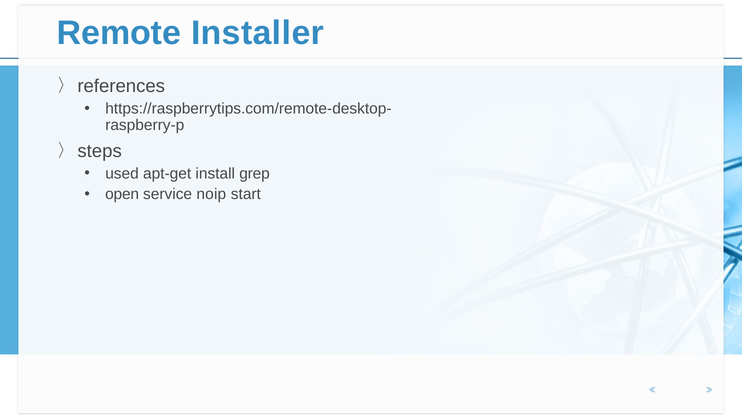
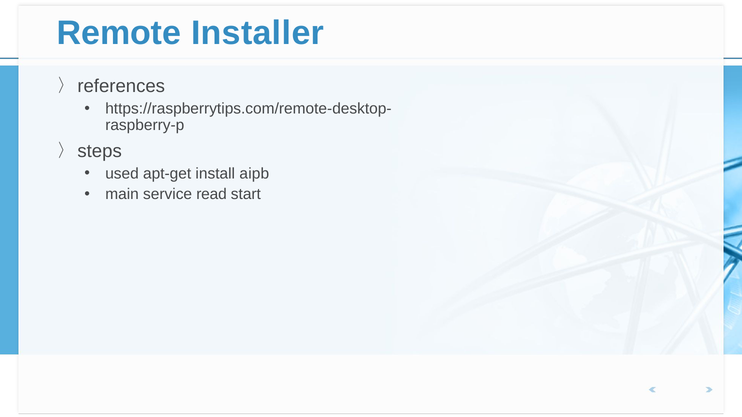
grep: grep -> aipb (254, 174)
open: open -> main (122, 194)
noip: noip -> read (211, 194)
